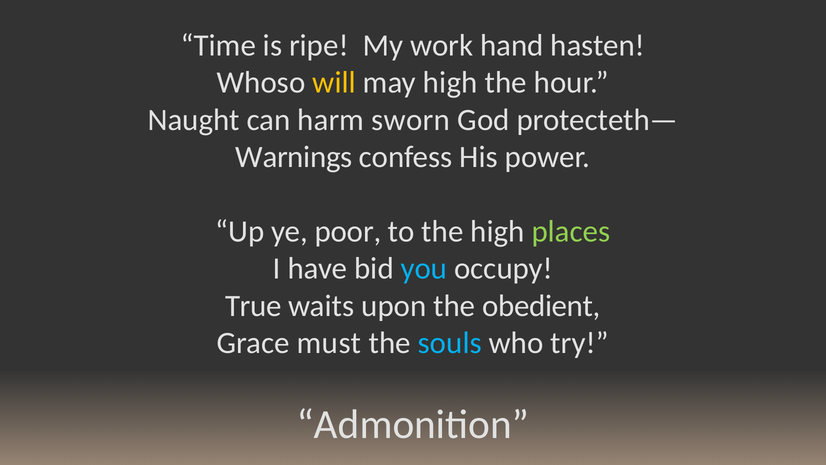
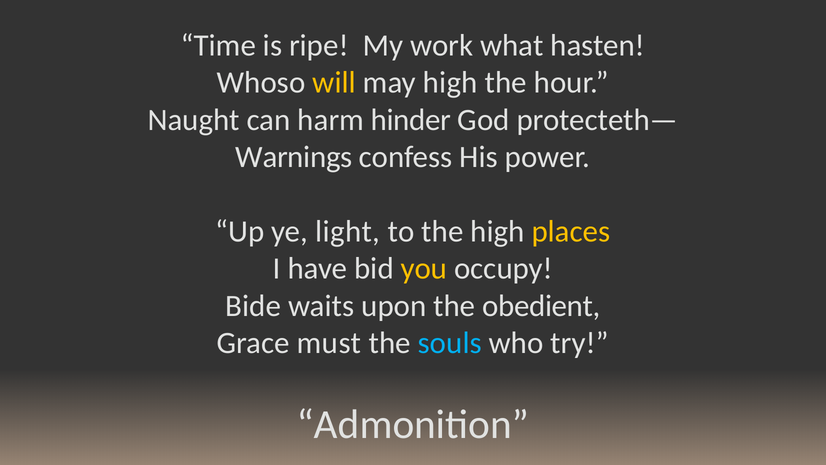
hand: hand -> what (512, 45)
sworn: sworn -> hinder (411, 120)
poor: poor -> light (348, 231)
places colour: light green -> yellow (571, 231)
you colour: light blue -> yellow (424, 268)
True: True -> Bide (253, 306)
